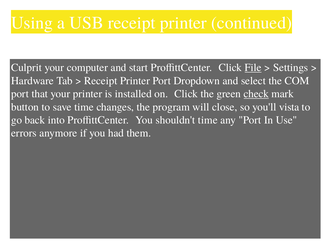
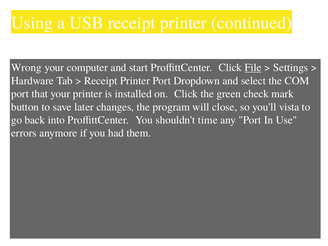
Culprit: Culprit -> Wrong (26, 68)
check underline: present -> none (256, 94)
save time: time -> later (84, 107)
